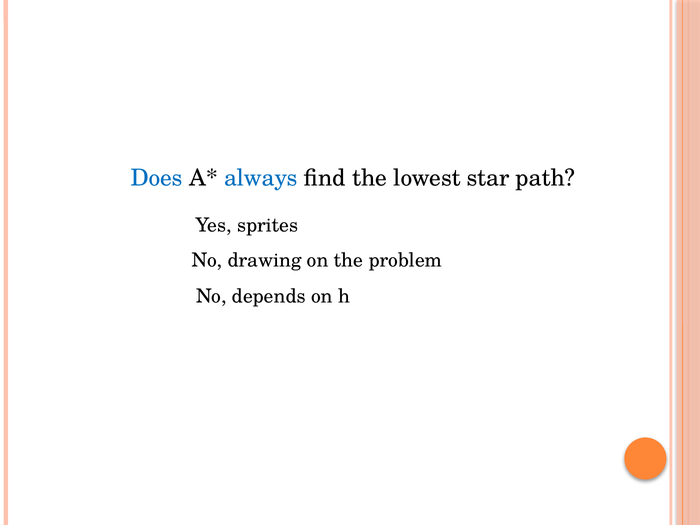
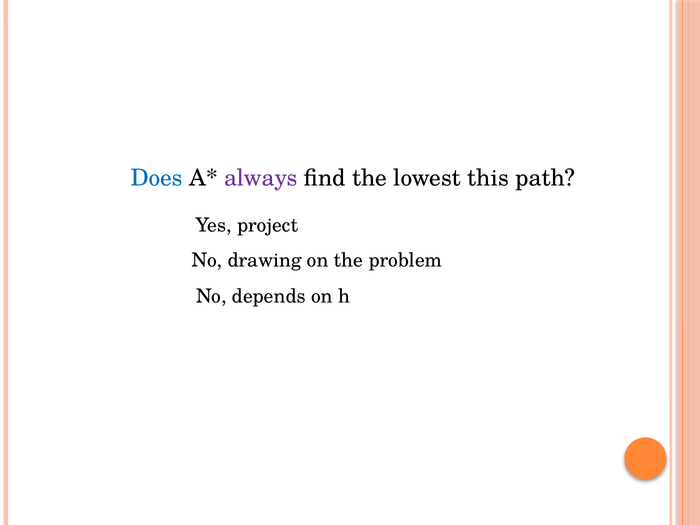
always colour: blue -> purple (261, 178)
star: star -> this (488, 178)
sprites: sprites -> project (268, 225)
